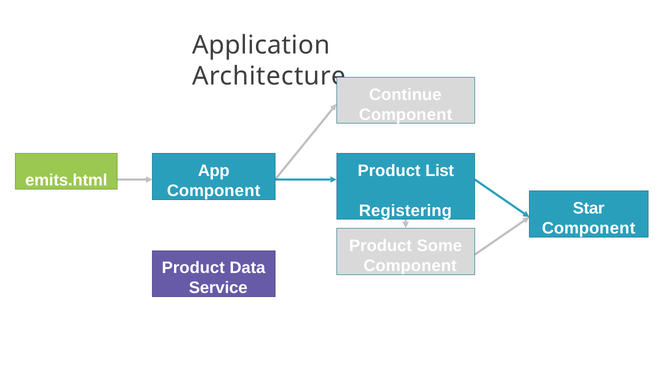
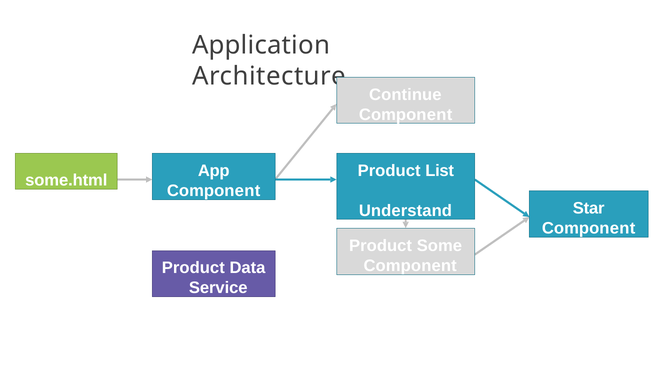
emits.html: emits.html -> some.html (66, 181)
Registering: Registering -> Understand (405, 211)
